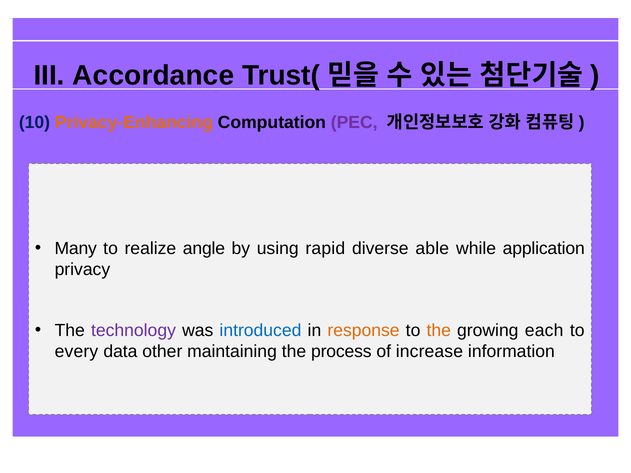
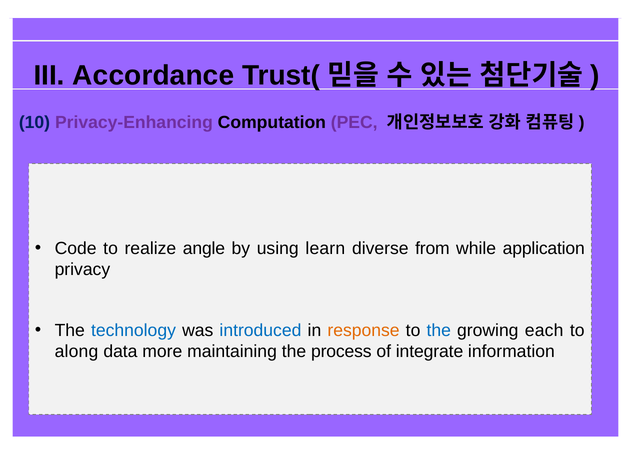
Privacy-Enhancing colour: orange -> purple (134, 122)
Many: Many -> Code (76, 248)
rapid: rapid -> learn (325, 248)
able: able -> from (432, 248)
technology colour: purple -> blue (133, 330)
the colour: orange -> blue (439, 330)
every: every -> along (76, 351)
other: other -> more (162, 351)
increase: increase -> integrate (430, 351)
